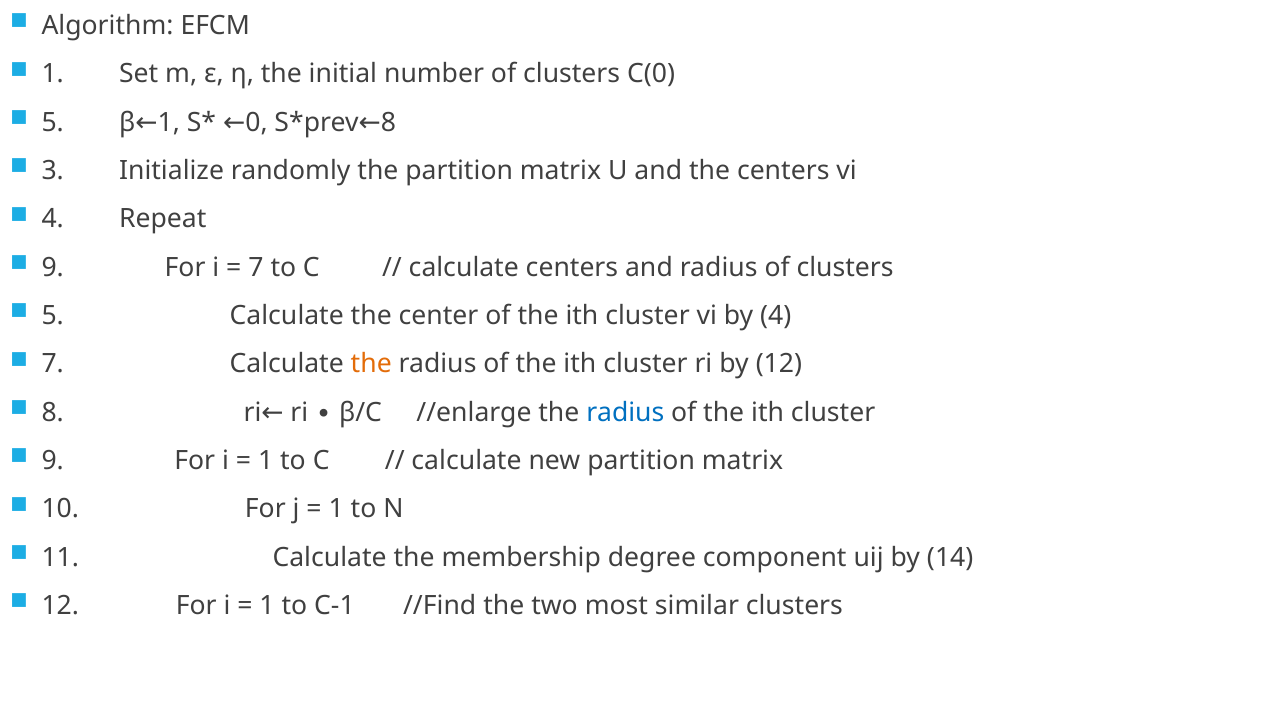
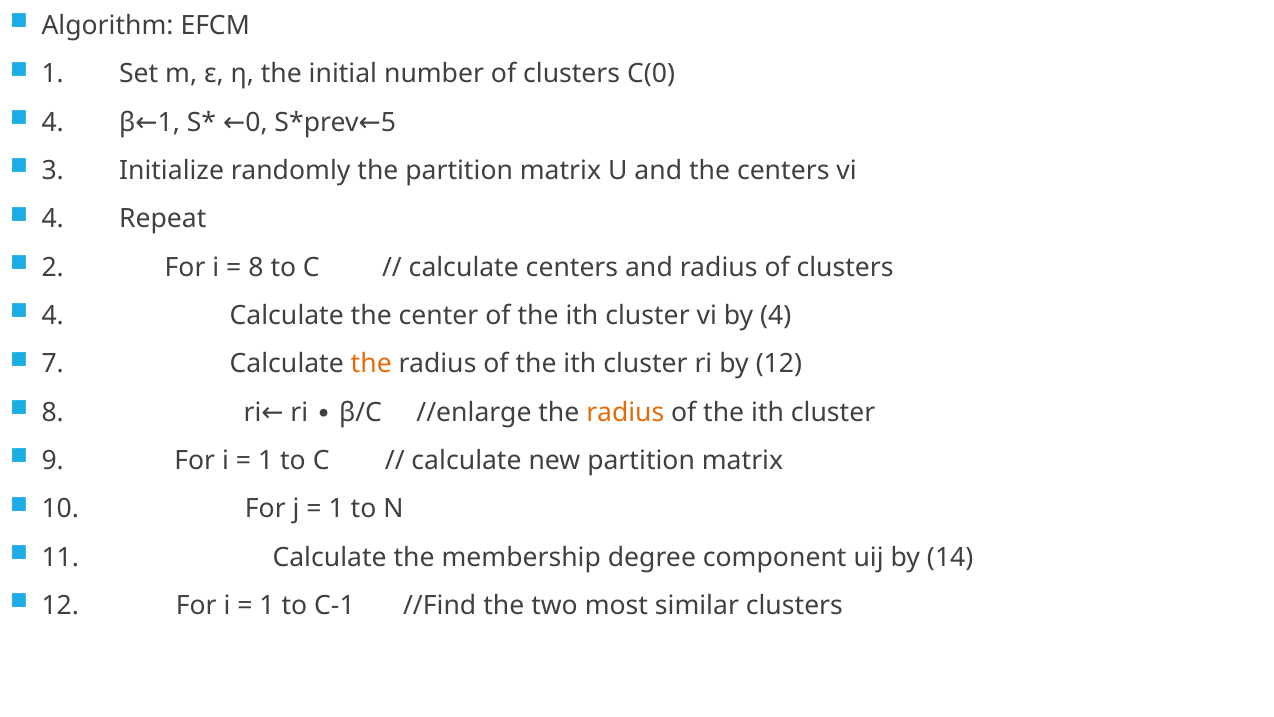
5: 5 -> 4 (53, 122)
8: 8 -> 5 (388, 122)
9: 9 -> 2 (53, 267)
7: 7 -> 8 (256, 267)
5: 5 -> 4 (53, 316)
radius colour: blue -> orange (625, 412)
